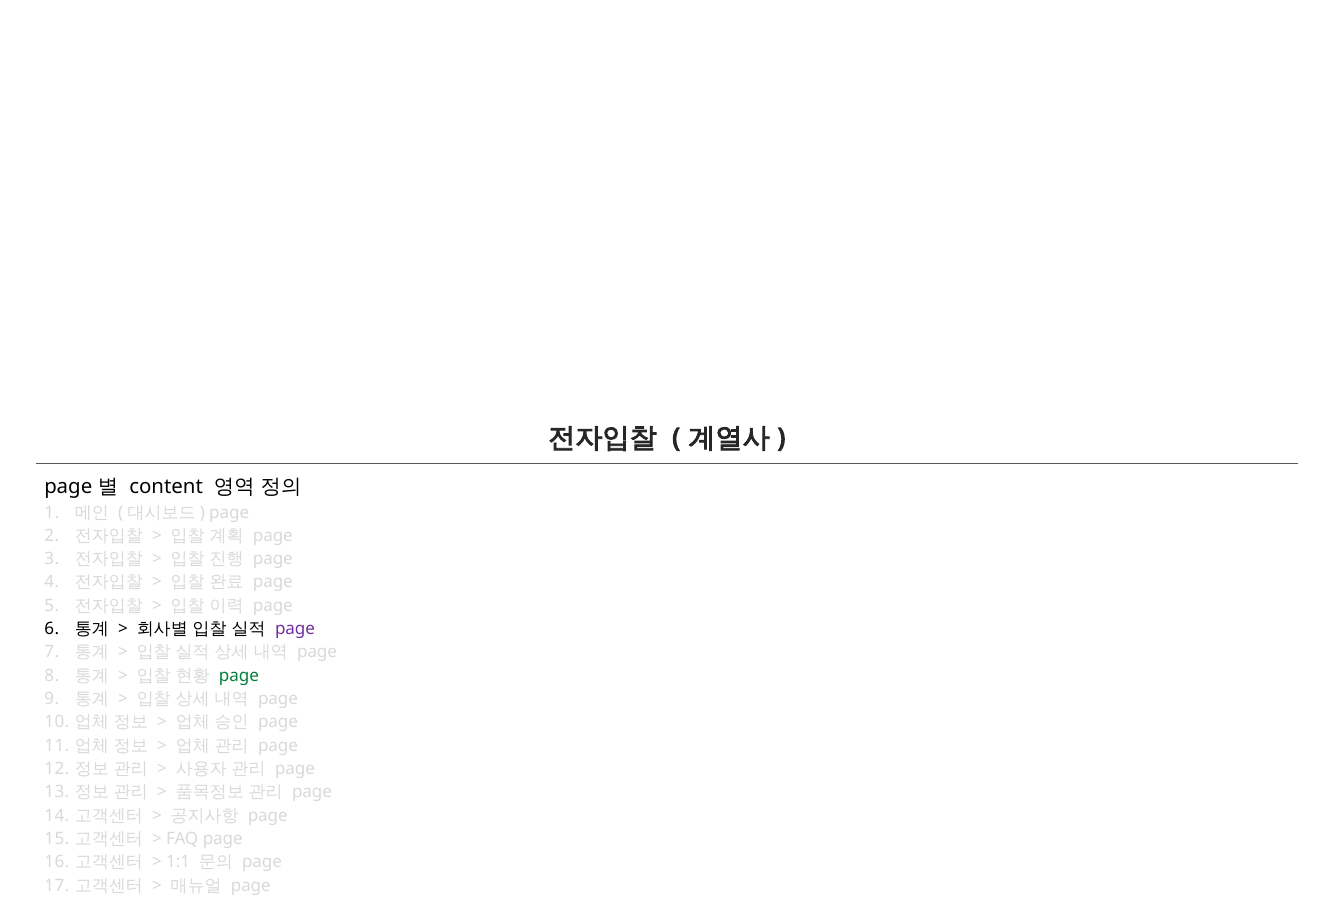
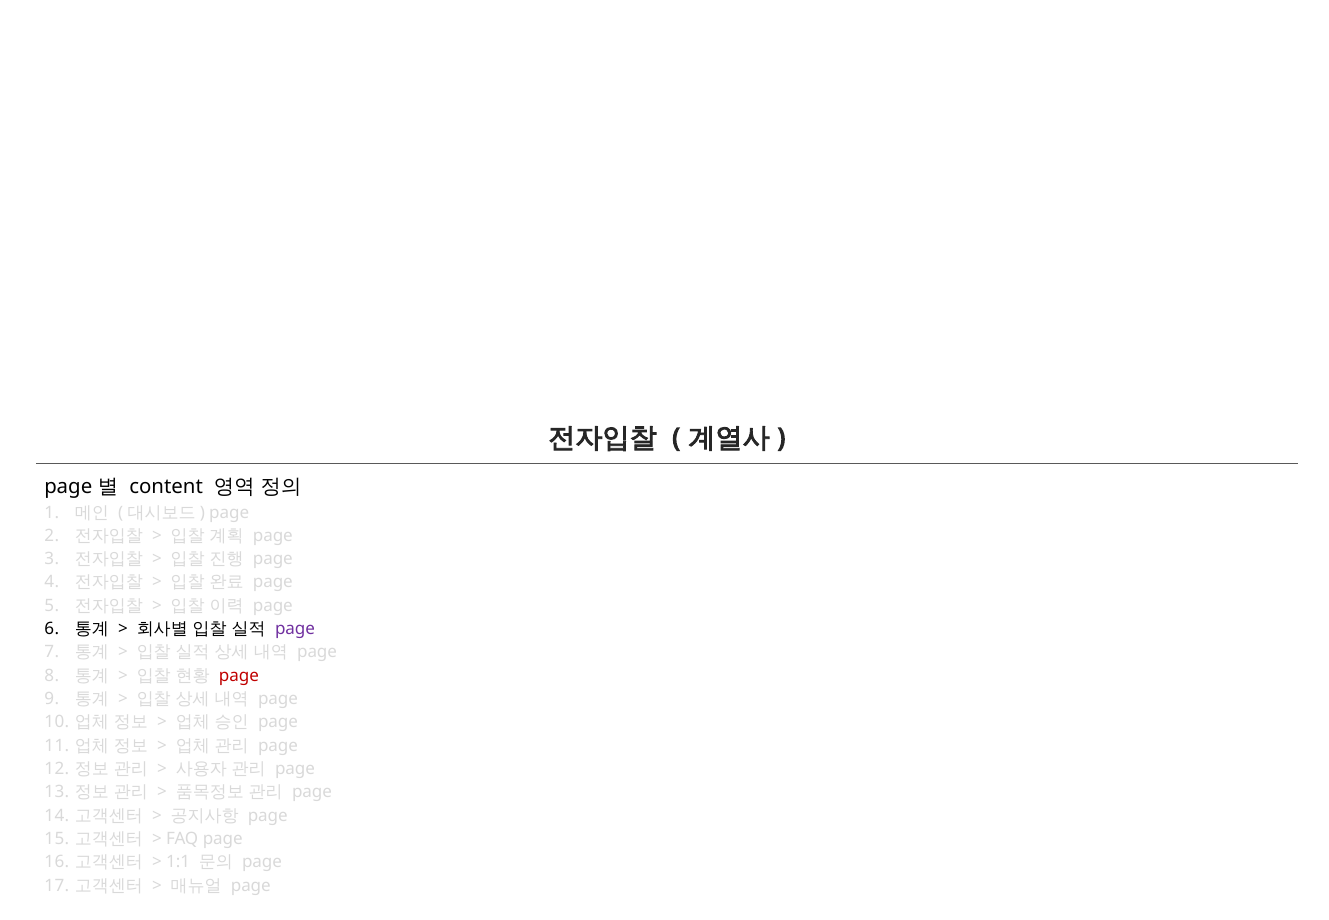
page colour: green -> red (239, 676)
